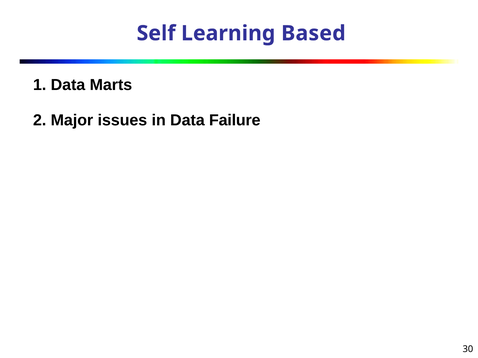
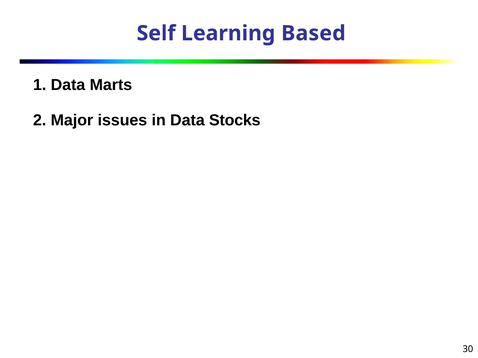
Failure: Failure -> Stocks (235, 120)
